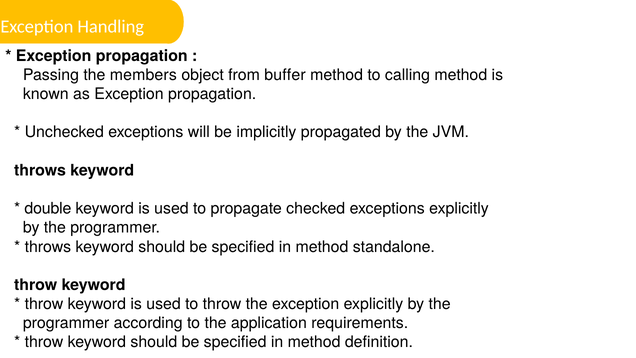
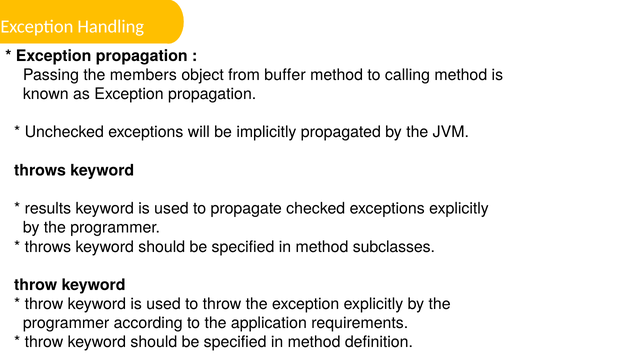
double: double -> results (48, 208)
standalone: standalone -> subclasses (394, 247)
